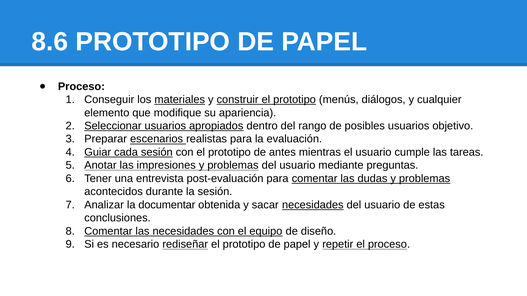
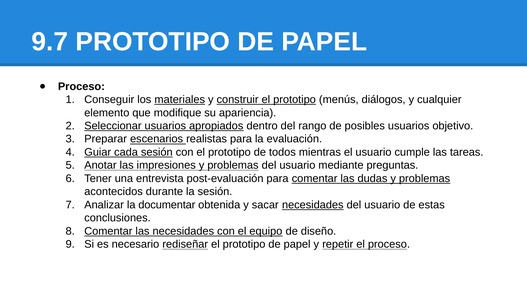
8.6: 8.6 -> 9.7 (50, 42)
antes: antes -> todos (282, 152)
